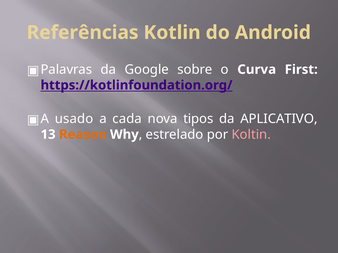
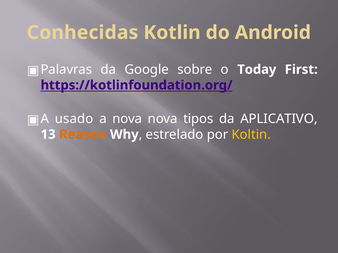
Referências: Referências -> Conhecidas (82, 33)
Curva: Curva -> Today (257, 70)
a cada: cada -> nova (127, 119)
Koltin colour: pink -> yellow (251, 135)
